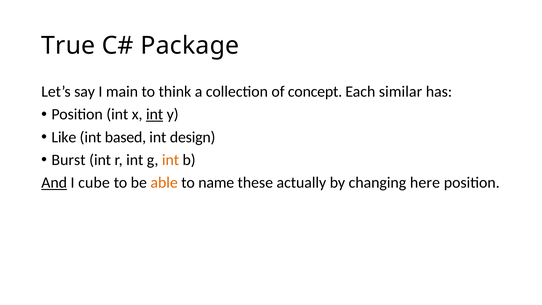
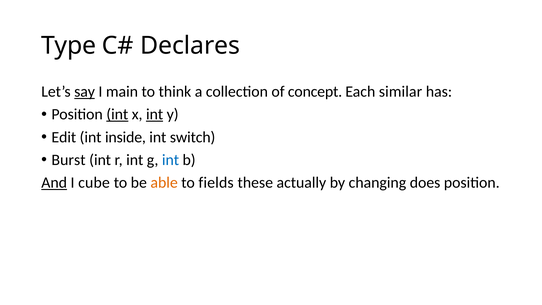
True: True -> Type (69, 46)
Package: Package -> Declares (190, 46)
say underline: none -> present (85, 92)
int underline: none -> present (117, 114)
Like: Like -> Edit (64, 137)
based: based -> inside (125, 137)
design: design -> switch (193, 137)
int colour: orange -> blue (171, 160)
name: name -> fields (216, 183)
here: here -> does (425, 183)
